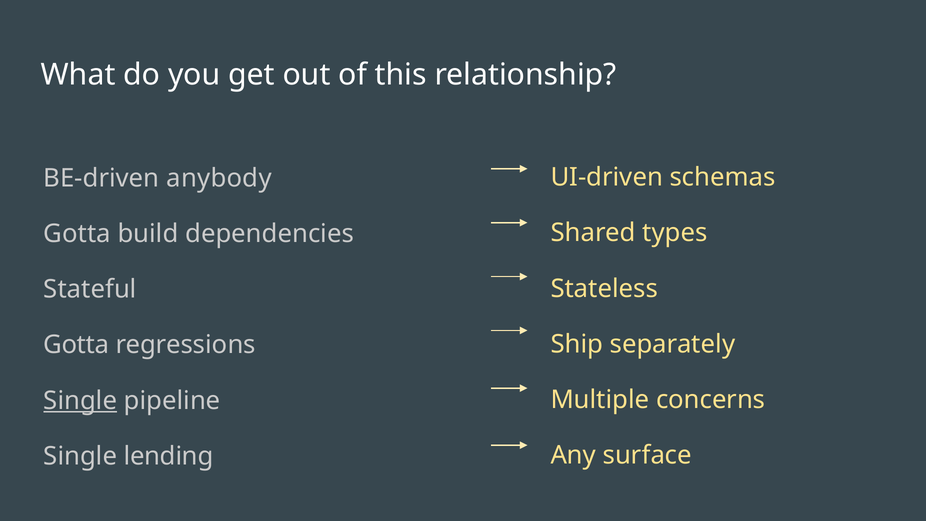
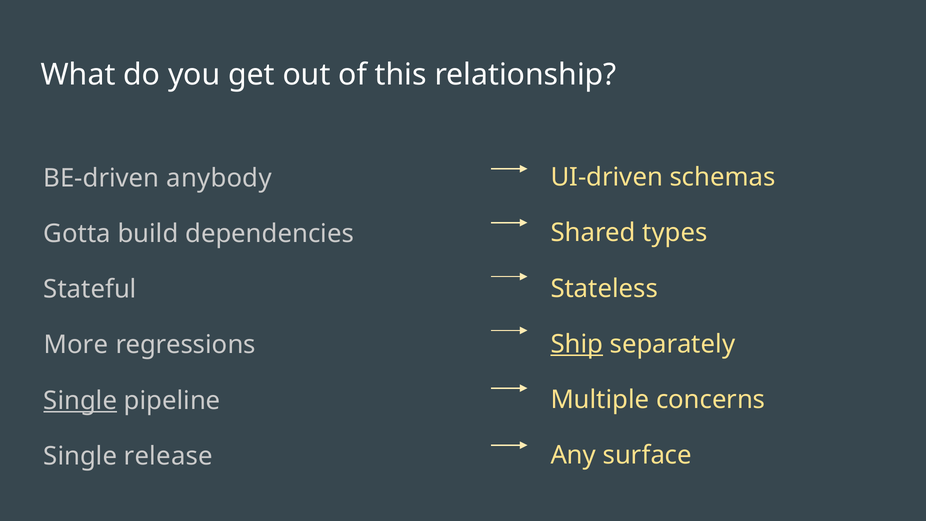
Ship underline: none -> present (577, 344)
Gotta: Gotta -> More (76, 345)
lending: lending -> release (168, 456)
